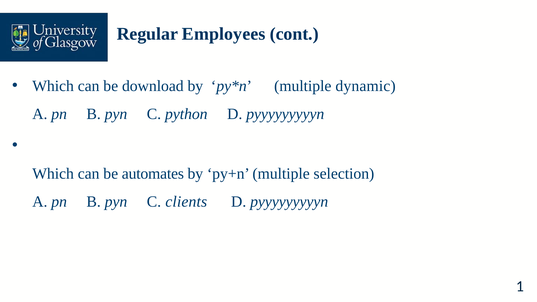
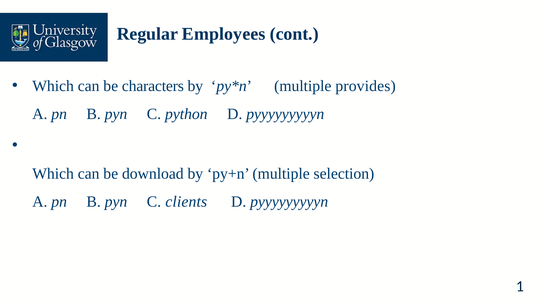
download: download -> characters (153, 86)
dynamic: dynamic -> provides (366, 86)
automates: automates -> download (153, 174)
